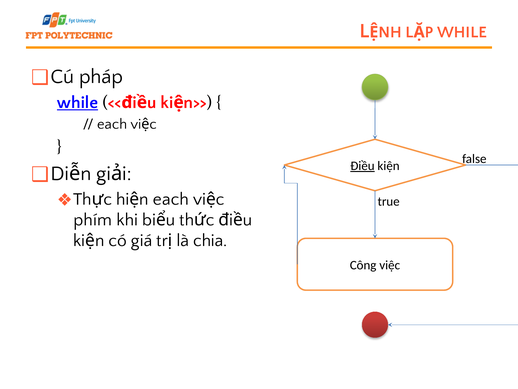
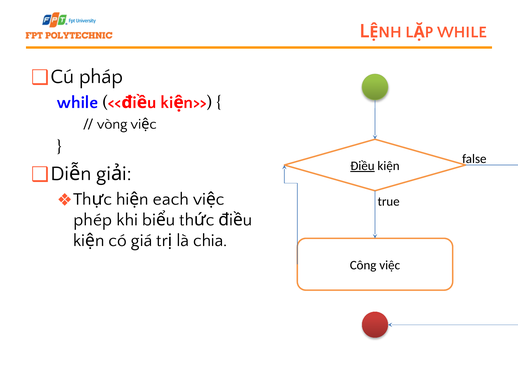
while underline: present -> none (78, 102)
each: each -> vòng (112, 124)
phím: phím -> phép (93, 220)
